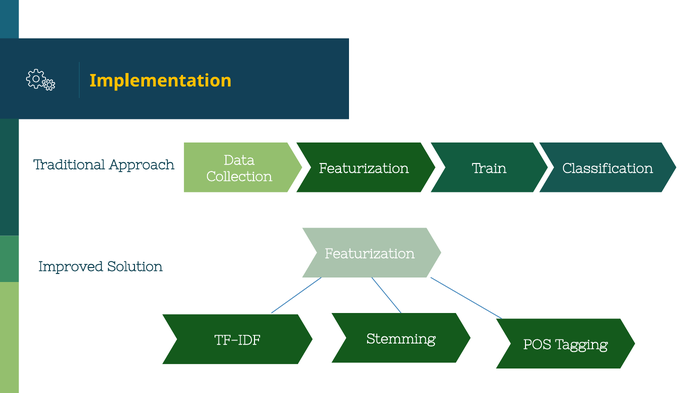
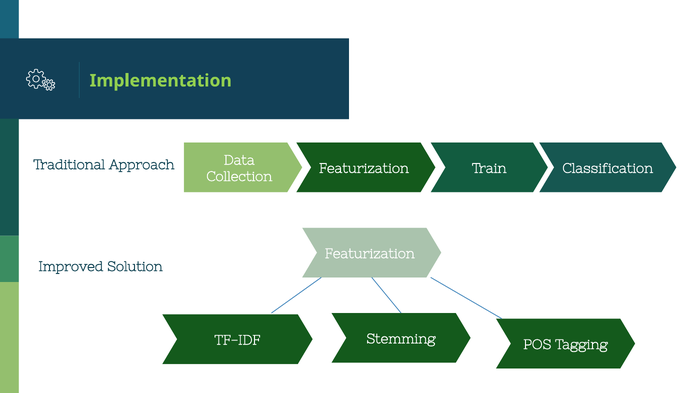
Implementation colour: yellow -> light green (161, 81)
